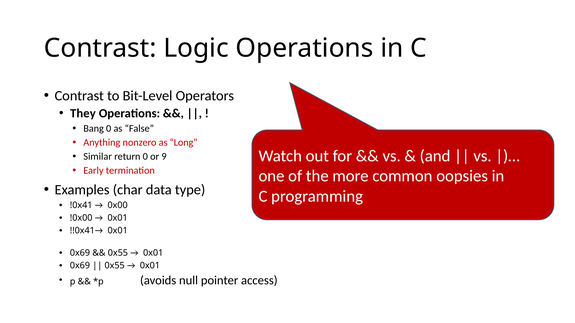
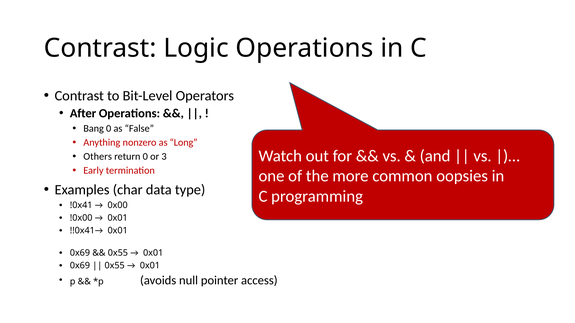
They: They -> After (83, 113)
Similar: Similar -> Others (98, 157)
9: 9 -> 3 (164, 157)
